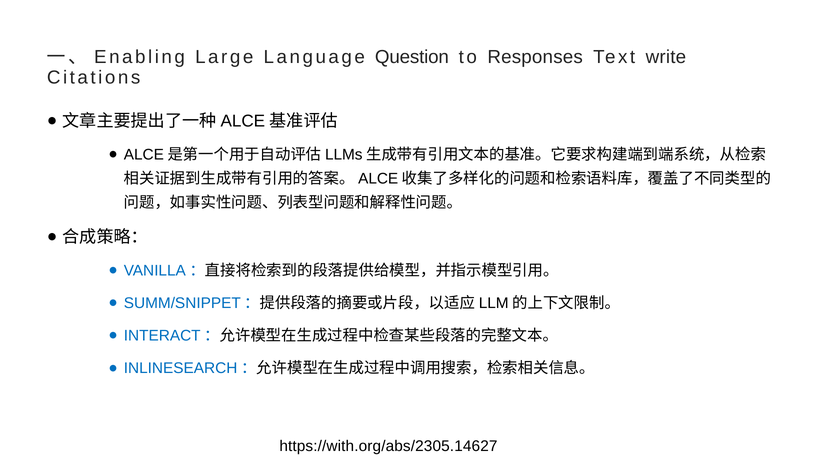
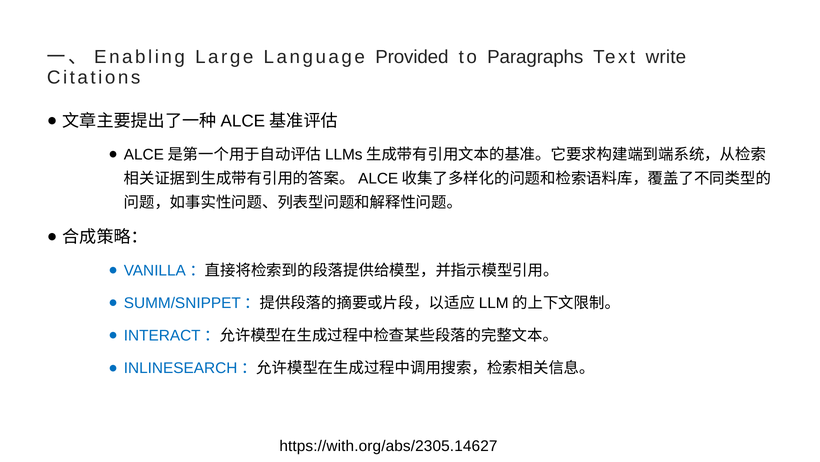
Question: Question -> Provided (412, 57)
Responses: Responses -> Paragraphs (535, 57)
